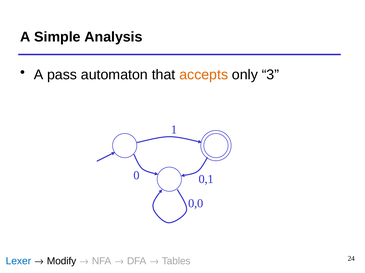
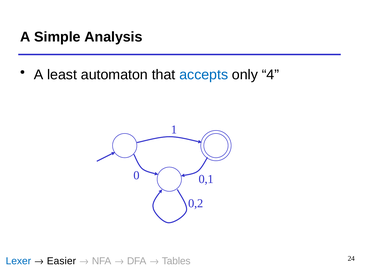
pass: pass -> least (62, 75)
accepts colour: orange -> blue (204, 75)
3: 3 -> 4 (270, 75)
0,0: 0,0 -> 0,2 (196, 204)
Modify: Modify -> Easier (61, 262)
